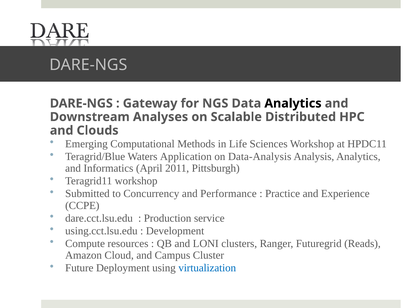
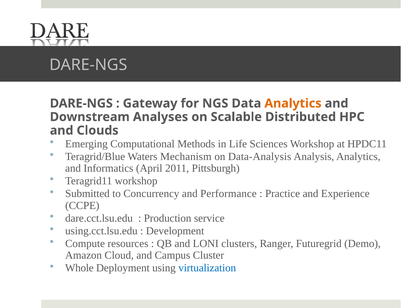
Analytics colour: black -> orange (293, 103)
Application: Application -> Mechanism (186, 157)
Reads: Reads -> Demo (362, 244)
Future: Future -> Whole (79, 268)
